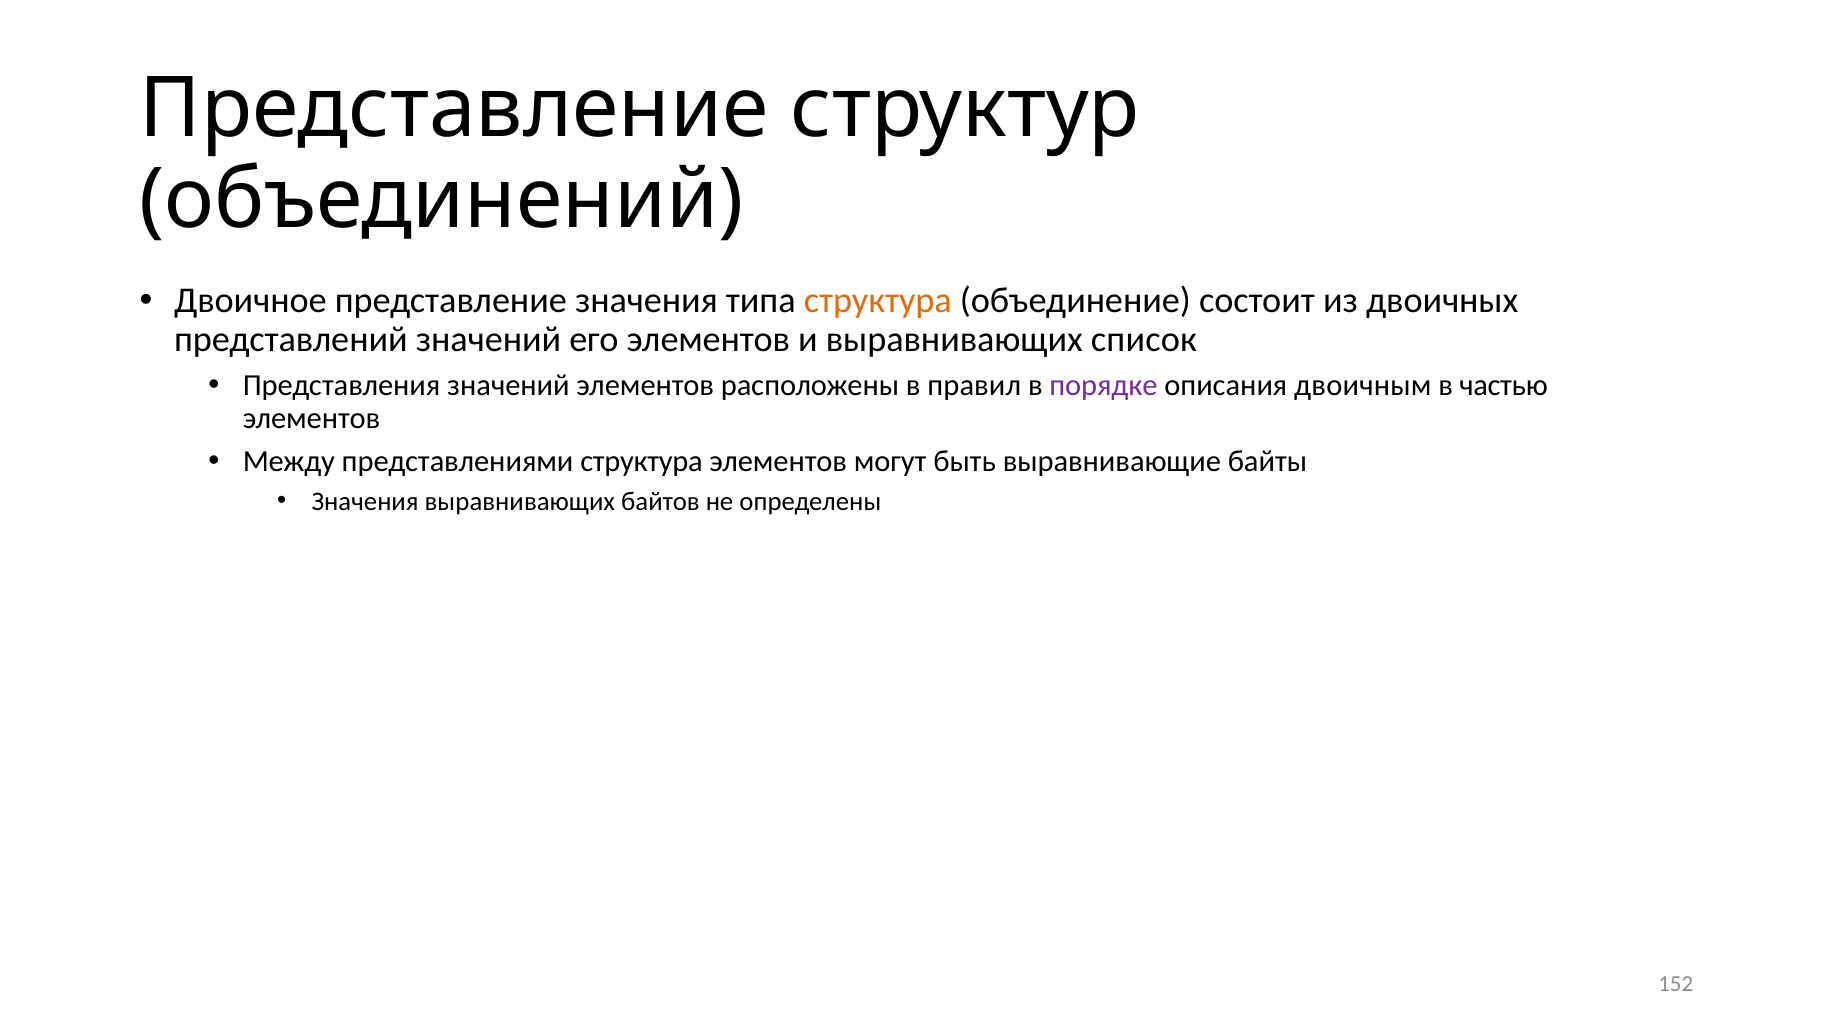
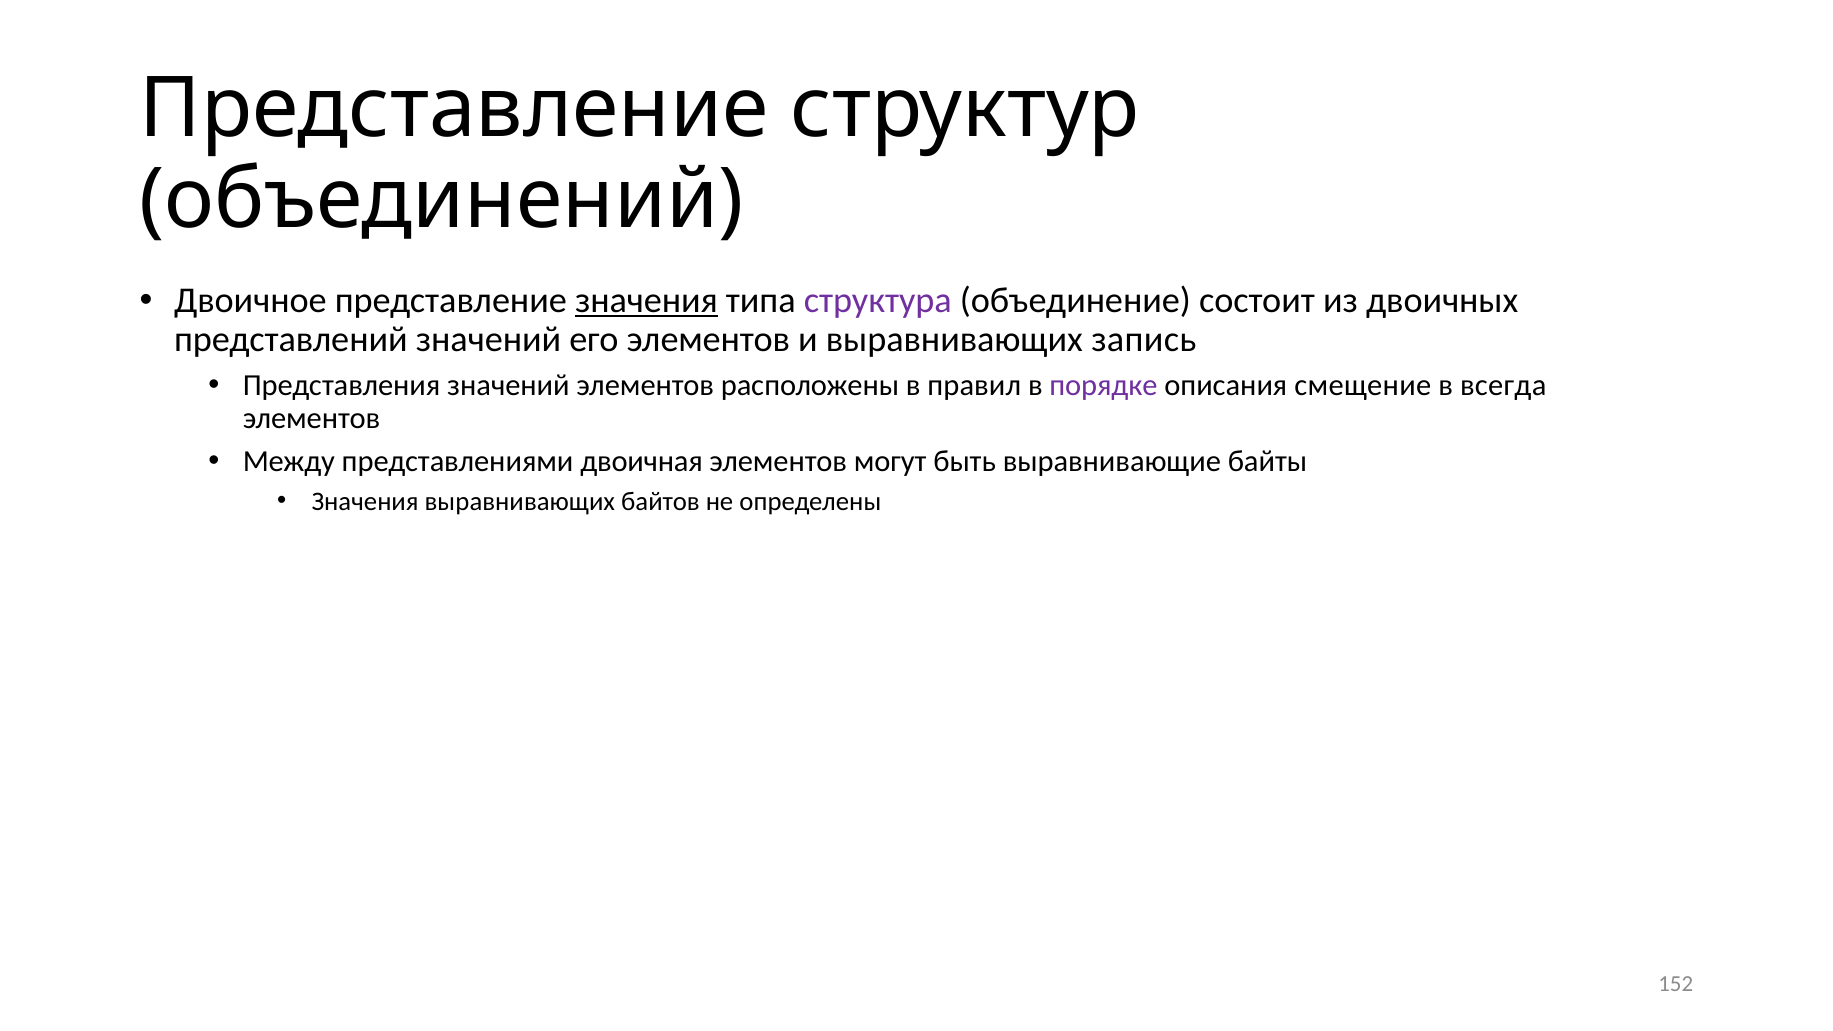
значения underline: none -> present (646, 301)
структура colour: orange -> purple (878, 301)
список: список -> запись (1144, 340)
двоичным: двоичным -> смещение (1363, 386)
в частью: частью -> всегда (1503, 386)
представлениями структура: структура -> двоичная (642, 461)
